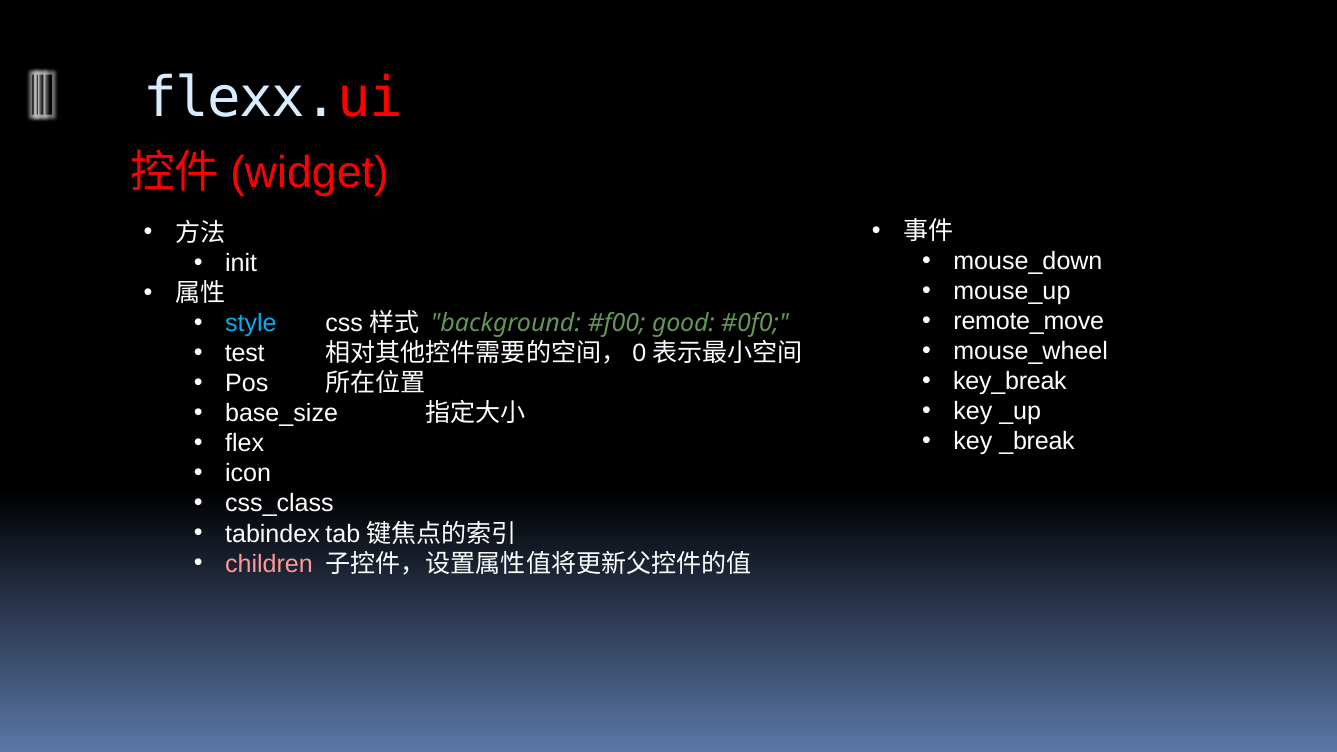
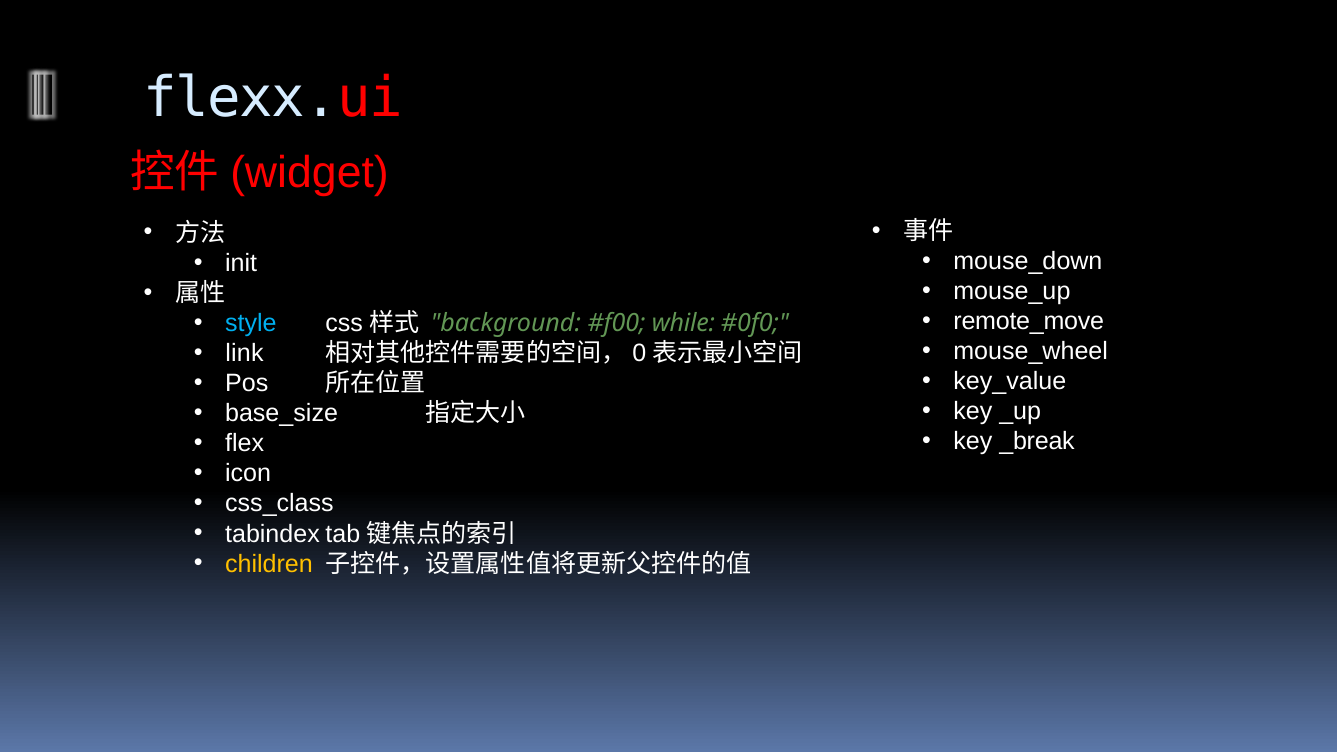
good: good -> while (683, 323)
test: test -> link (245, 353)
key_break: key_break -> key_value (1010, 382)
children colour: pink -> yellow (269, 564)
